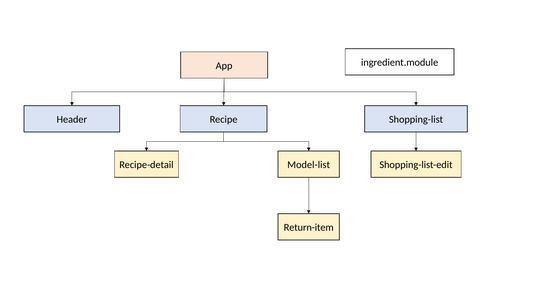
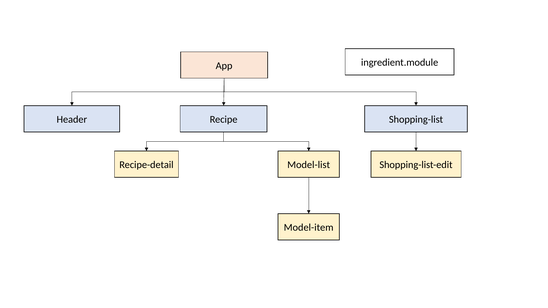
Return-item: Return-item -> Model-item (309, 228)
